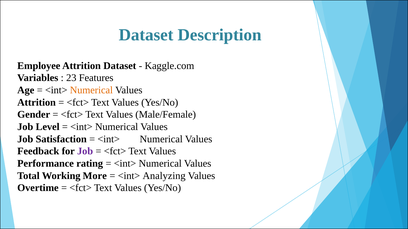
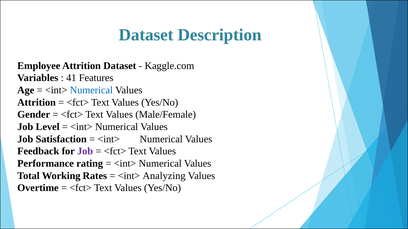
23: 23 -> 41 (71, 78)
Numerical colour: orange -> blue (91, 90)
More: More -> Rates (95, 176)
